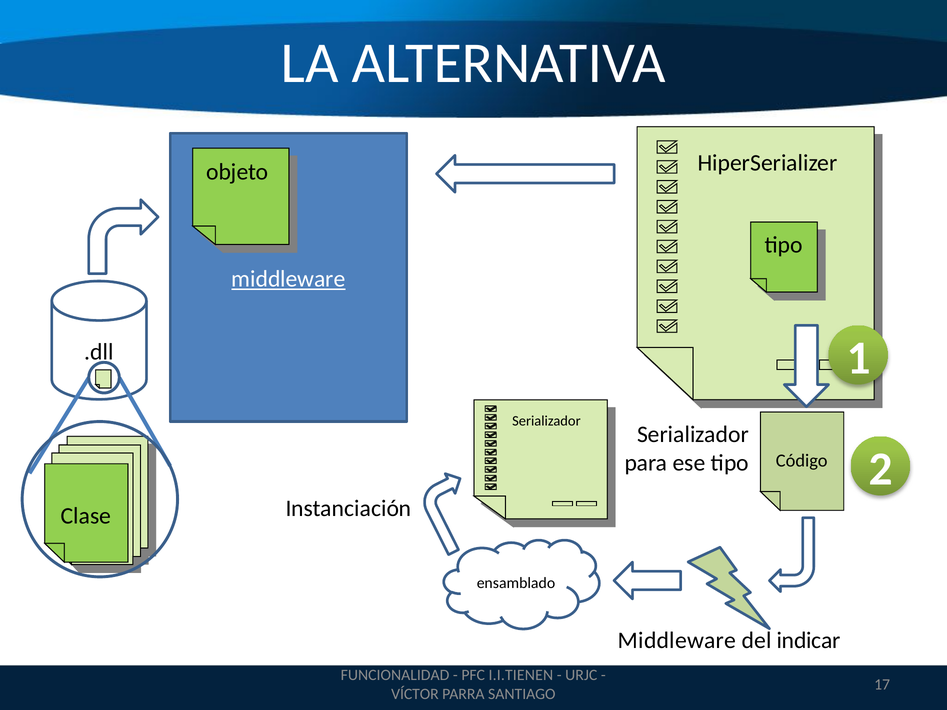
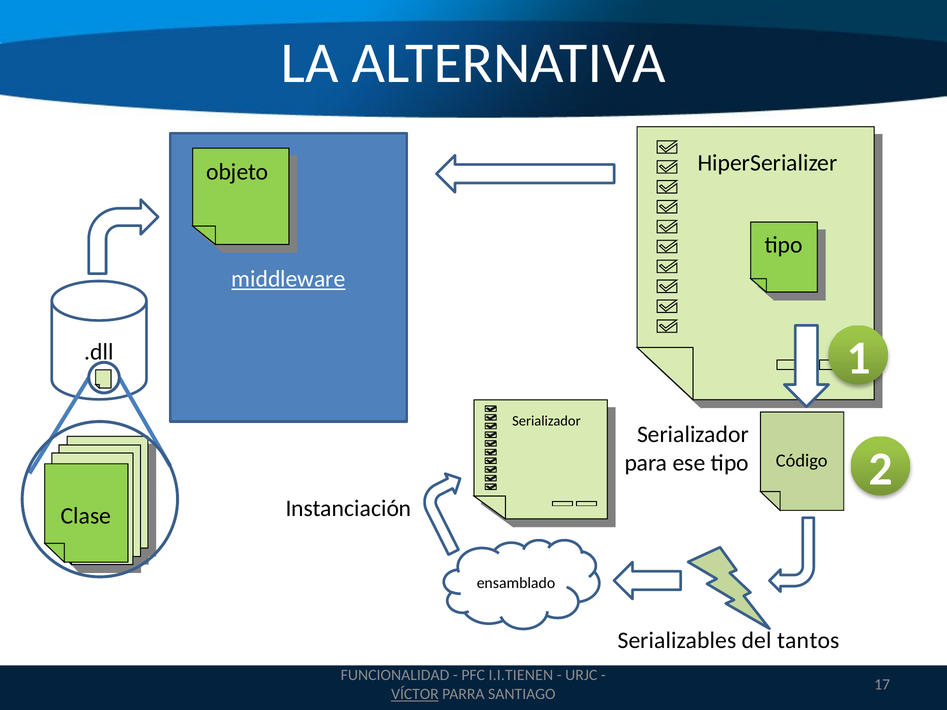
Middleware: Middleware -> Serializables (677, 641)
indicar: indicar -> tantos (808, 641)
VÍCTOR underline: none -> present (415, 694)
